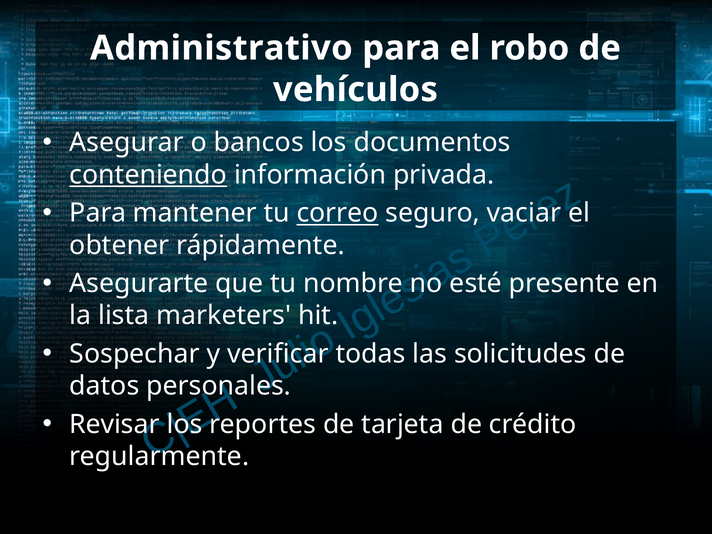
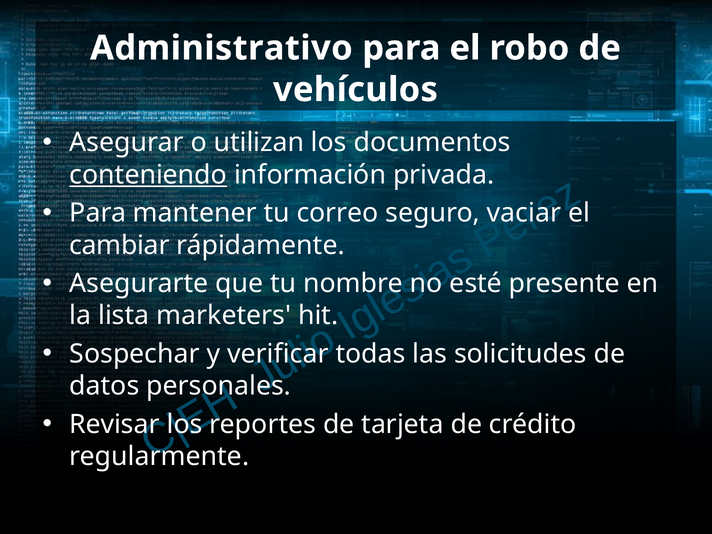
bancos: bancos -> utilizan (259, 143)
correo underline: present -> none (338, 213)
obtener: obtener -> cambiar (119, 245)
